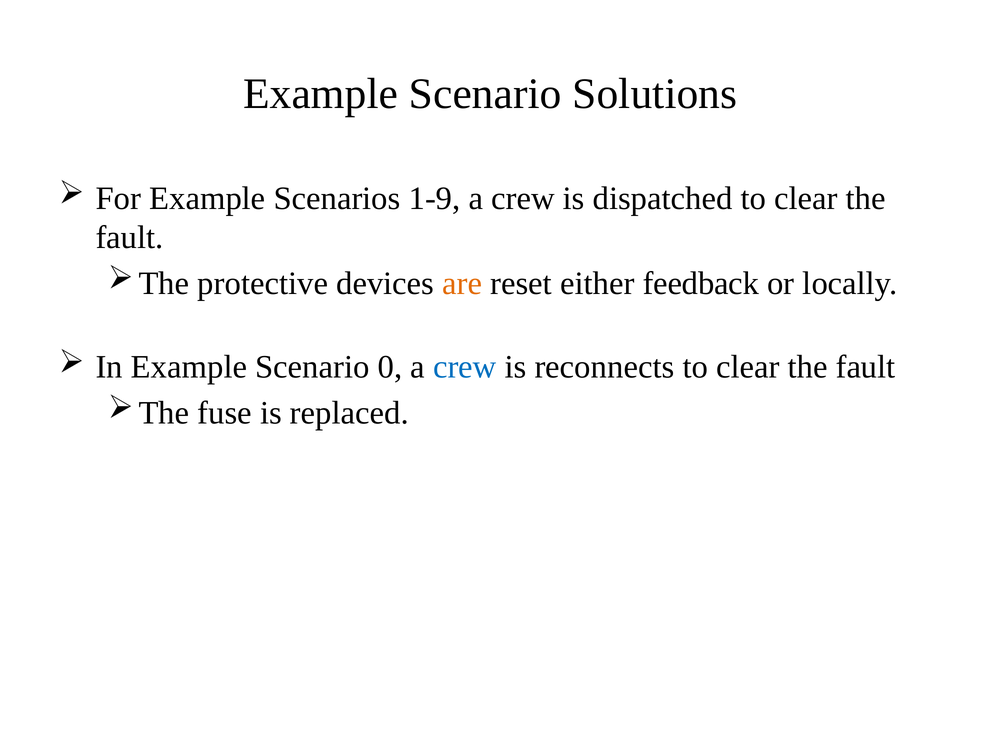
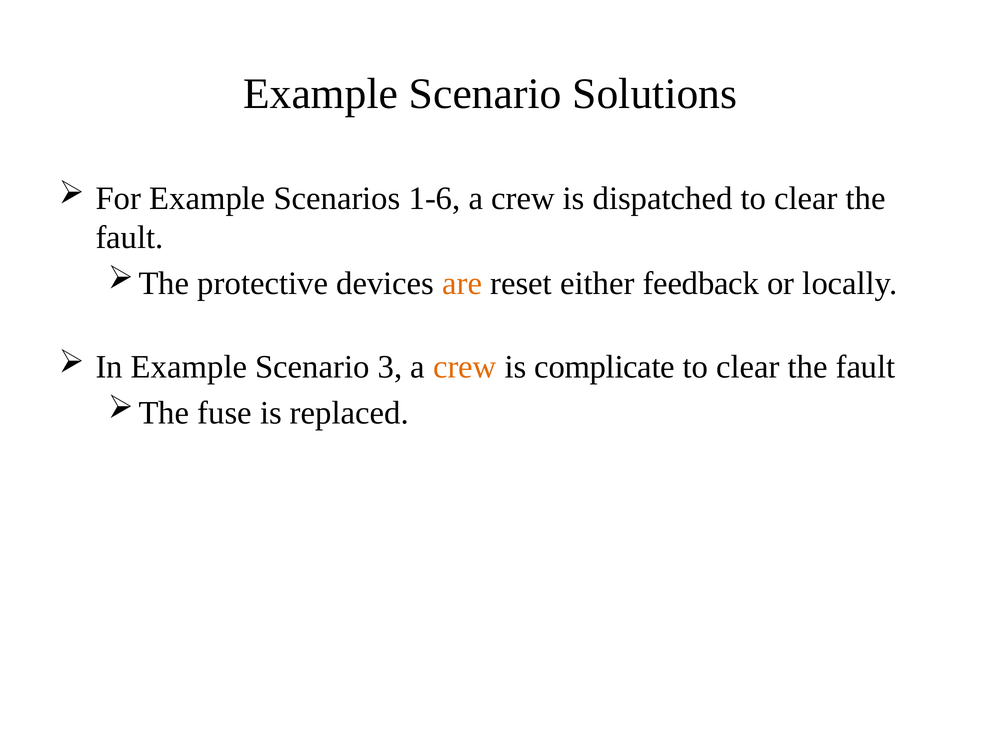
1-9: 1-9 -> 1-6 (435, 198)
0: 0 -> 3 (390, 367)
crew colour: blue -> orange (465, 367)
reconnects: reconnects -> complicate (605, 367)
